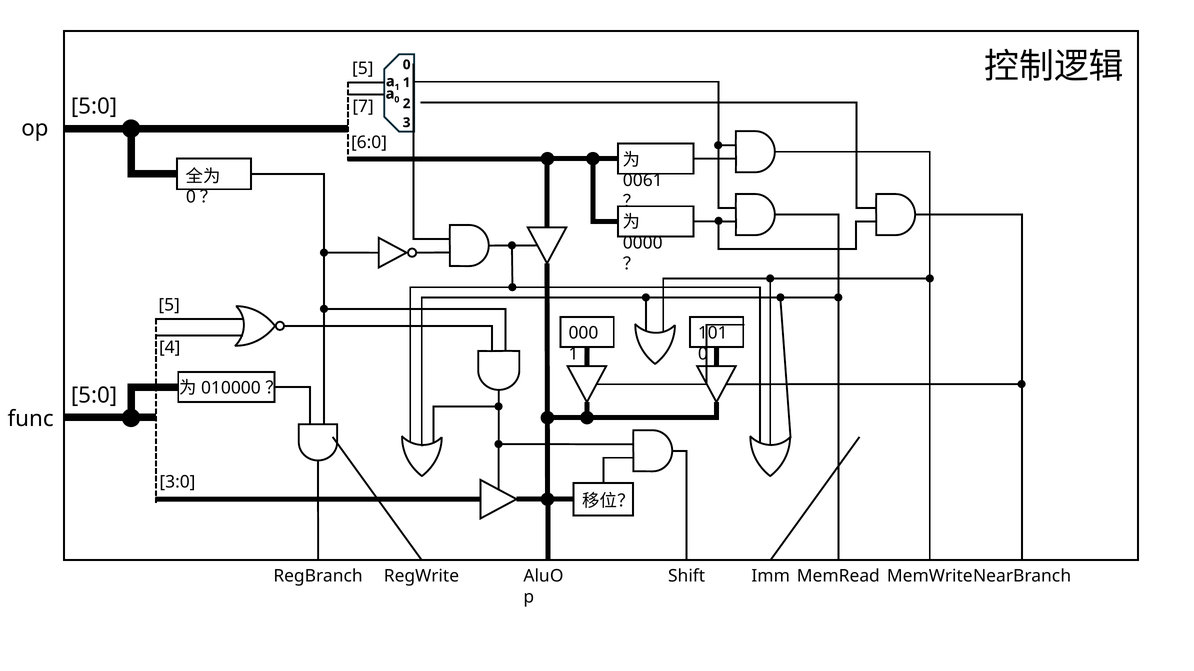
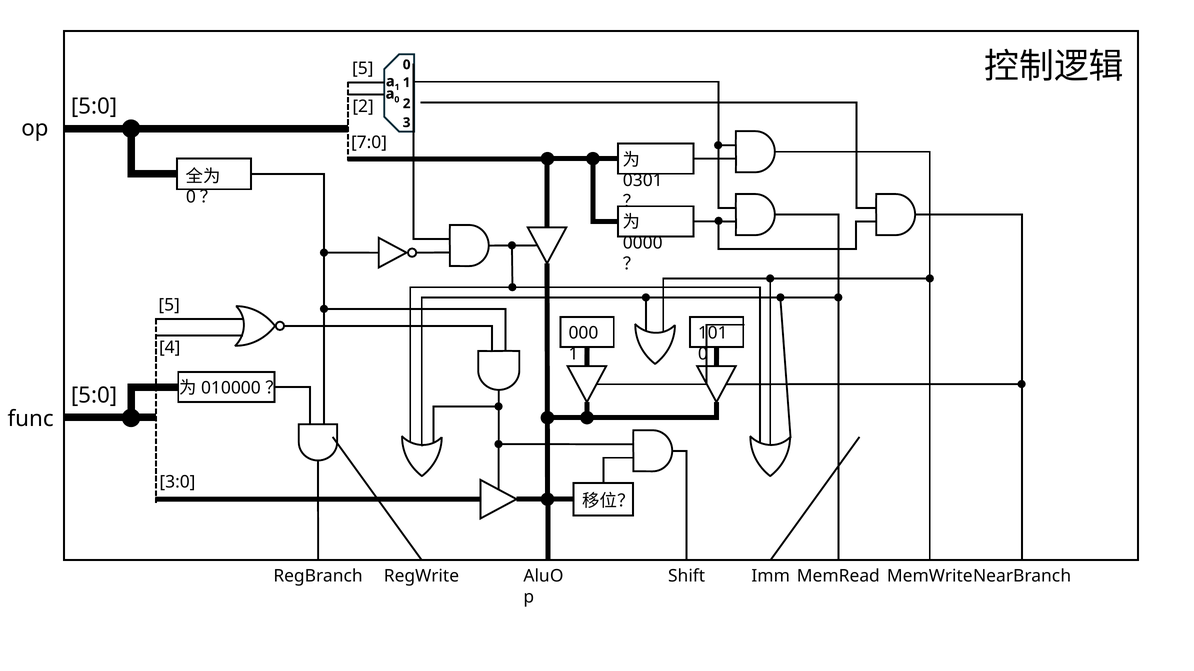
7: 7 -> 2 (363, 107)
6:0: 6:0 -> 7:0 (369, 143)
0061: 0061 -> 0301 (643, 181)
